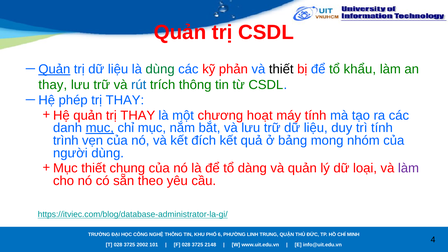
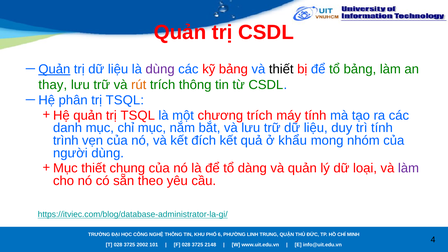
dùng colour: green -> purple (160, 69)
kỹ phản: phản -> bảng (233, 69)
tổ khẩu: khẩu -> bảng (360, 69)
rút colour: blue -> orange (139, 85)
phép: phép -> phân (73, 100)
THAY: THAY -> TSQL (125, 100)
quản trị THAY: THAY -> TSQL (138, 115)
chương hoạt: hoạt -> trích (260, 115)
mục underline: present -> none (100, 128)
bảng: bảng -> khẩu (293, 140)
